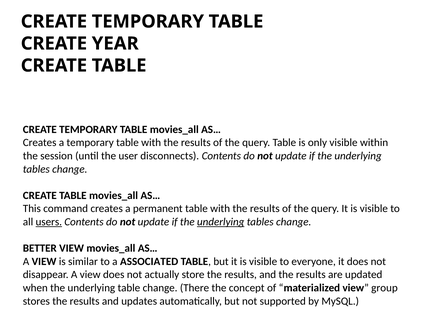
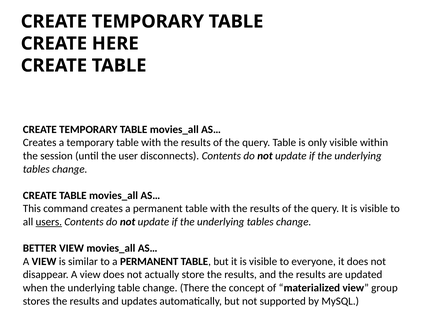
YEAR: YEAR -> HERE (115, 44)
underlying underline: present -> none (221, 222)
to a ASSOCIATED: ASSOCIATED -> PERMANENT (149, 261)
